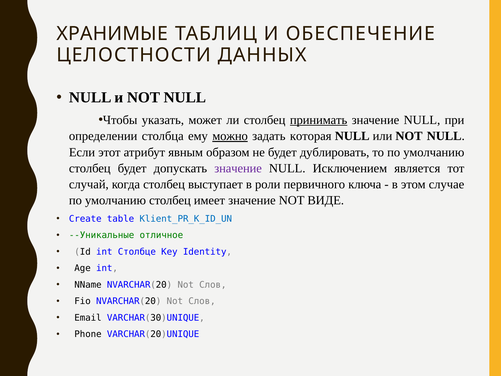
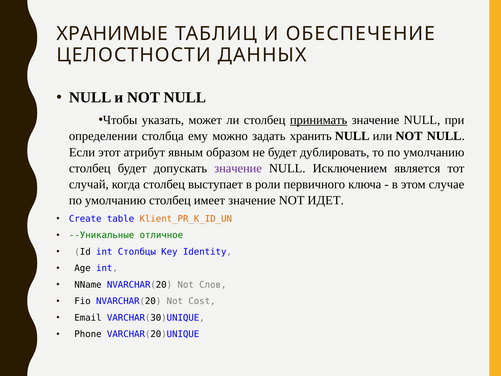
можно underline: present -> none (230, 136)
которая: которая -> хранить (311, 136)
ВИДЕ: ВИДЕ -> ИДЕТ (326, 200)
Klient_PR_K_ID_UN colour: blue -> orange (186, 219)
Столбце: Столбце -> Столбцы (137, 252)
Fio NVARCHAR(20 Not Слов: Слов -> Cost (202, 301)
